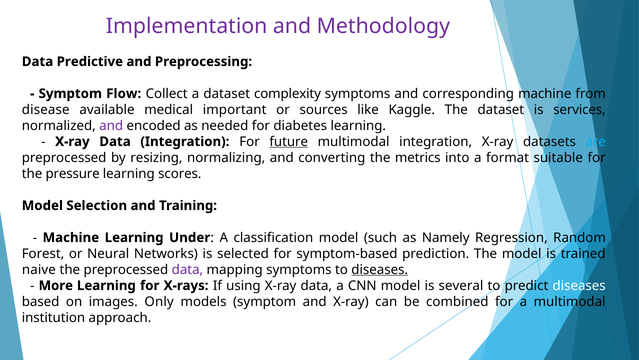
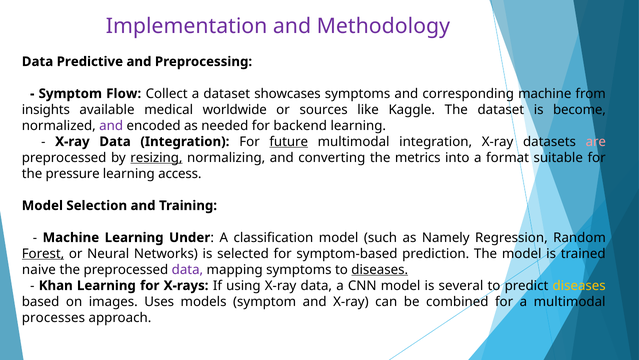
complexity: complexity -> showcases (287, 93)
disease: disease -> insights (46, 109)
important: important -> worldwide (235, 109)
services: services -> become (579, 109)
diabetes: diabetes -> backend (300, 125)
are colour: light blue -> pink (596, 141)
resizing underline: none -> present (156, 157)
scores: scores -> access (180, 173)
Forest underline: none -> present (43, 253)
More: More -> Khan (56, 285)
diseases colour: white -> yellow (579, 285)
Only: Only -> Uses (159, 301)
institution: institution -> processes (53, 317)
